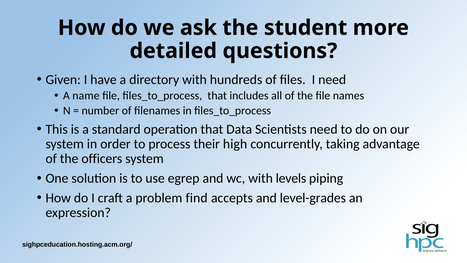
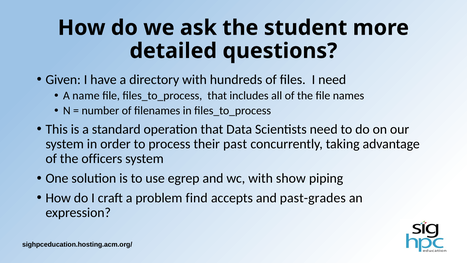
high: high -> past (235, 144)
levels: levels -> show (291, 178)
level-grades: level-grades -> past-grades (313, 198)
